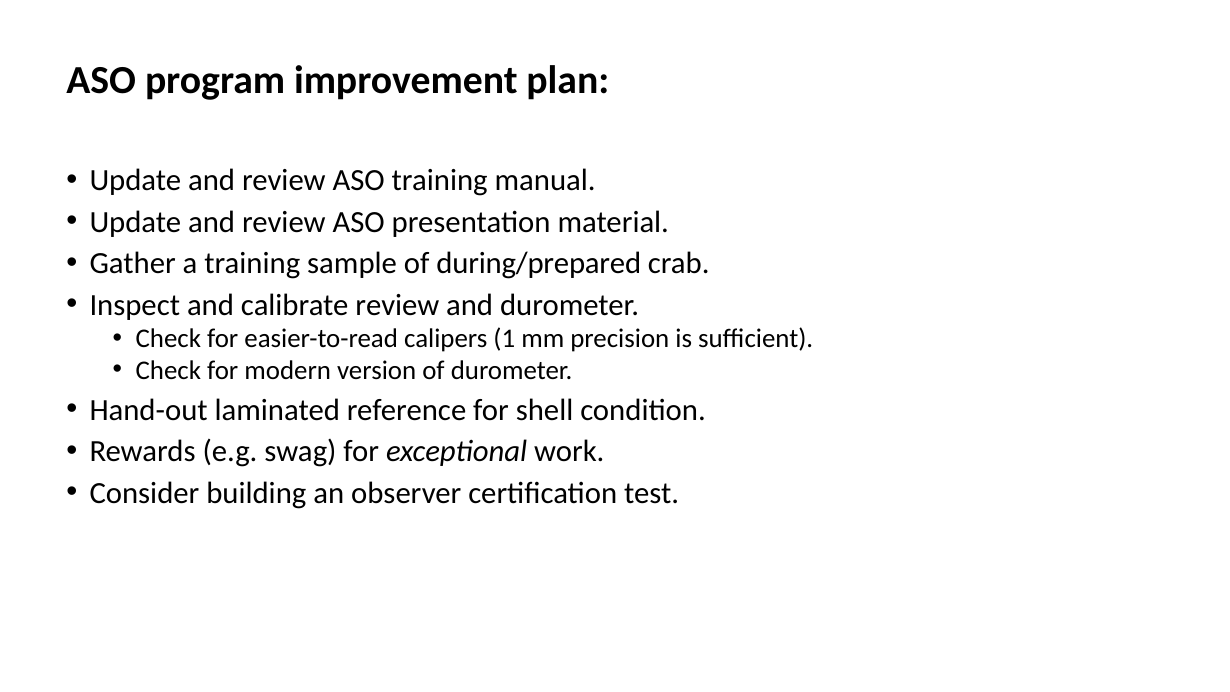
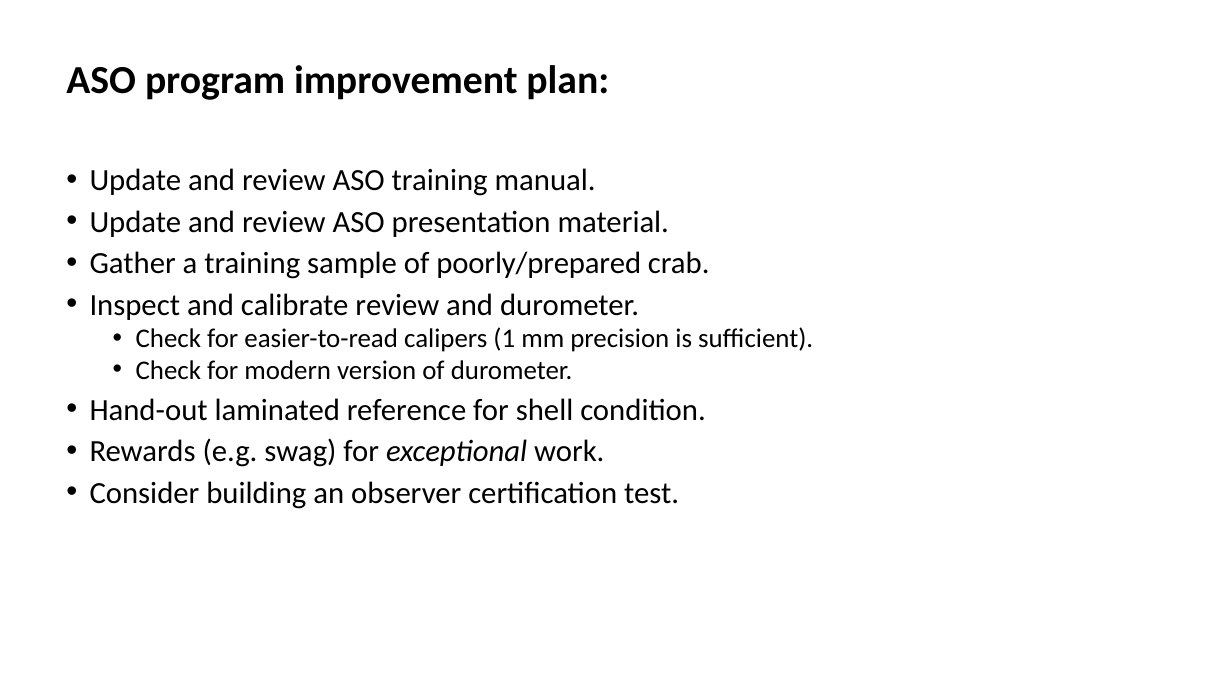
during/prepared: during/prepared -> poorly/prepared (539, 263)
